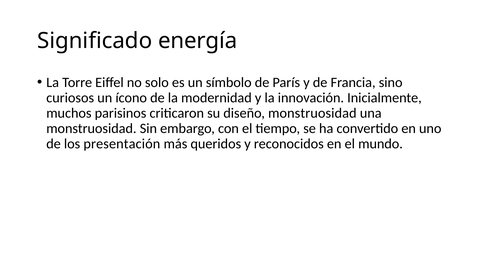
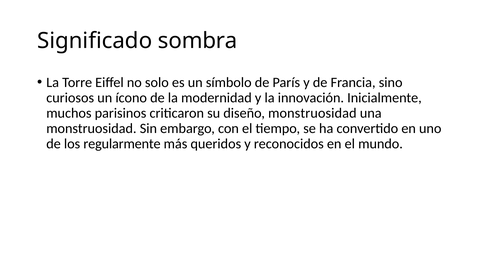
energía: energía -> sombra (198, 41)
presentación: presentación -> regularmente (122, 144)
